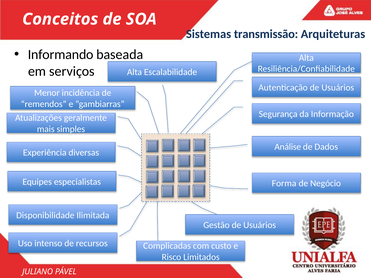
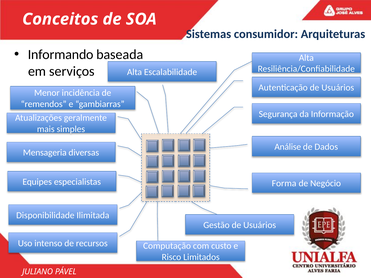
transmissão: transmissão -> consumidor (266, 34)
Experiência: Experiência -> Mensageria (45, 153)
Complicadas: Complicadas -> Computação (167, 246)
